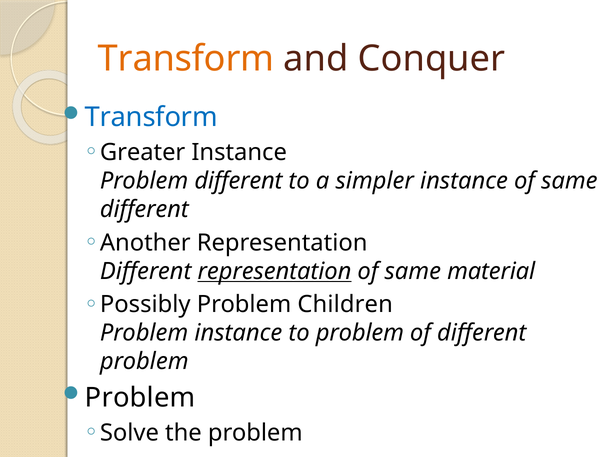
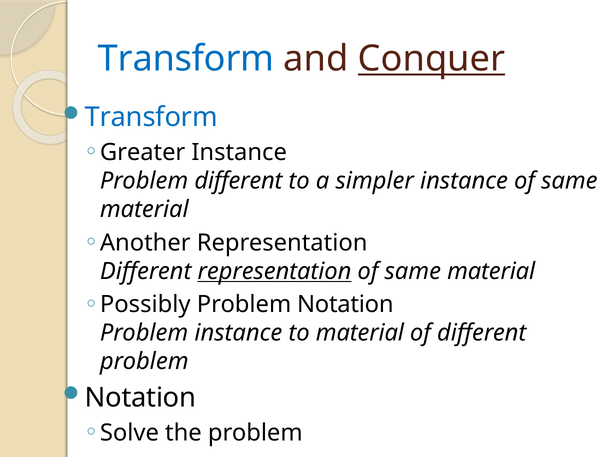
Transform colour: orange -> blue (186, 59)
Conquer underline: none -> present (431, 59)
different: different -> material (144, 209)
Problem Children: Children -> Notation (345, 304)
to problem: problem -> material (360, 333)
Problem: Problem -> Notation (140, 397)
